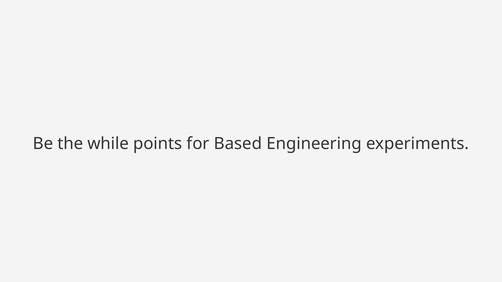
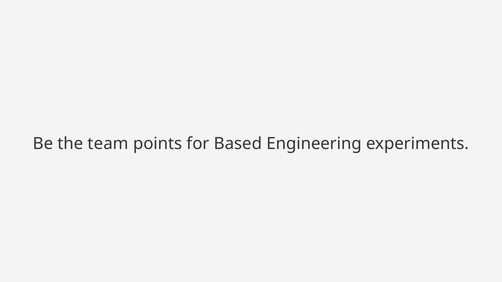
while: while -> team (108, 144)
